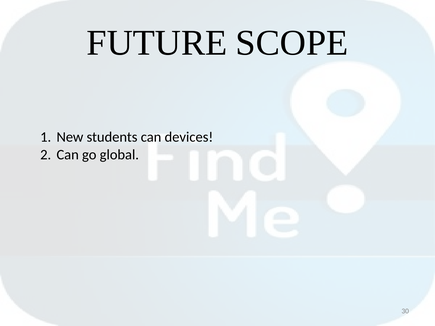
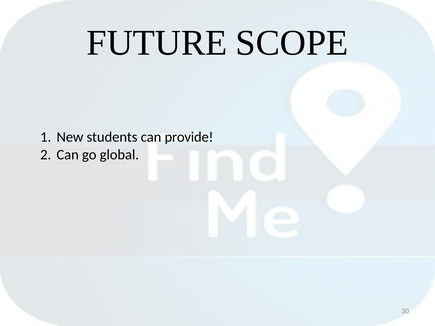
devices: devices -> provide (189, 137)
